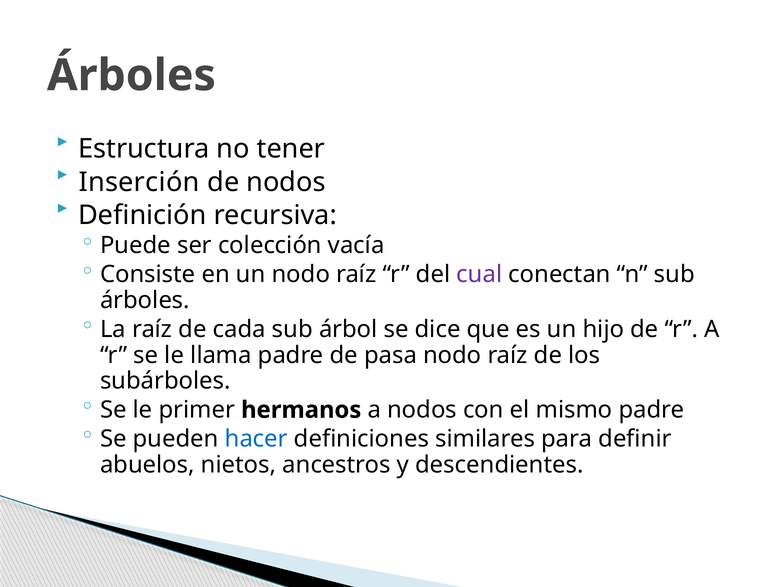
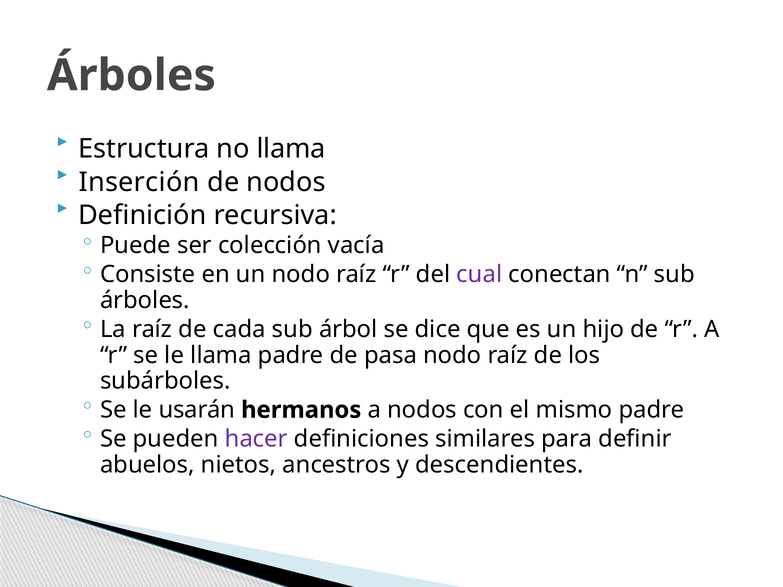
no tener: tener -> llama (291, 149)
primer: primer -> usarán (197, 410)
hacer colour: blue -> purple (256, 439)
